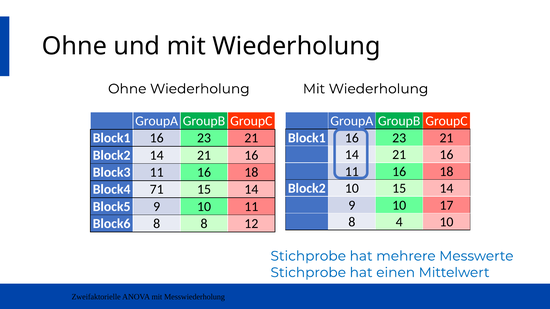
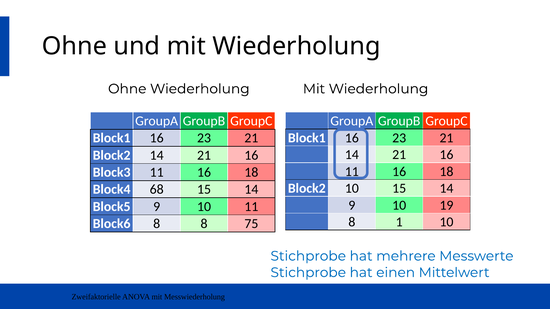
71: 71 -> 68 (157, 190)
17: 17 -> 19 (446, 205)
4: 4 -> 1 (399, 222)
12: 12 -> 75 (251, 224)
